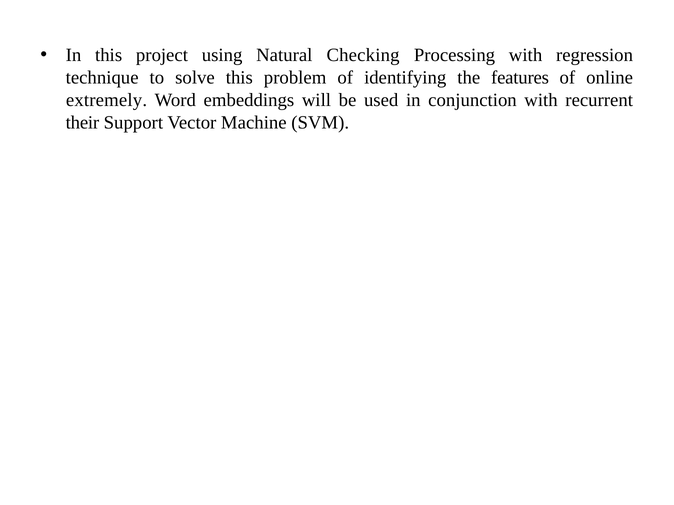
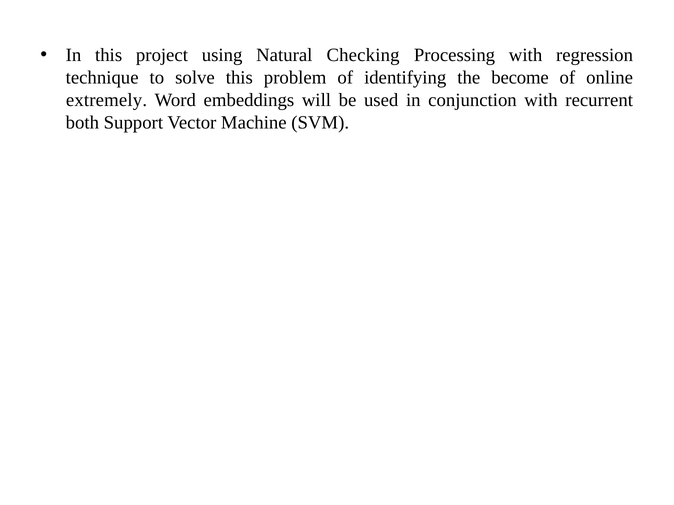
features: features -> become (520, 78)
their: their -> both (82, 123)
